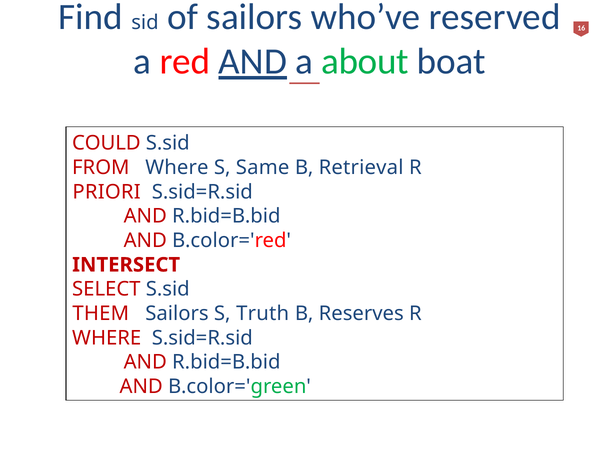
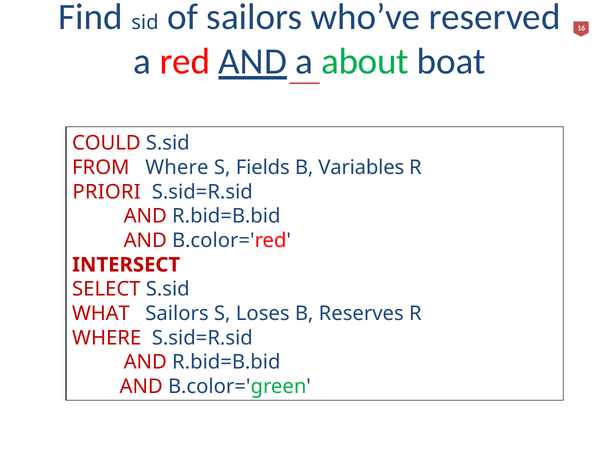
Same: Same -> Fields (263, 168)
Retrieval: Retrieval -> Variables (361, 168)
THEM: THEM -> WHAT (101, 314)
Truth: Truth -> Loses (263, 314)
